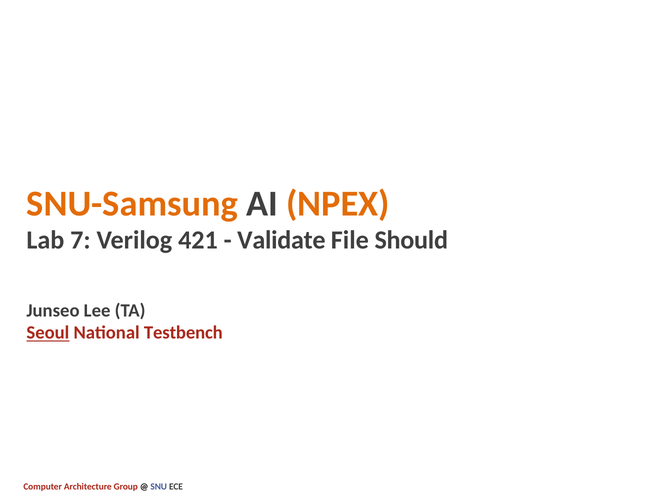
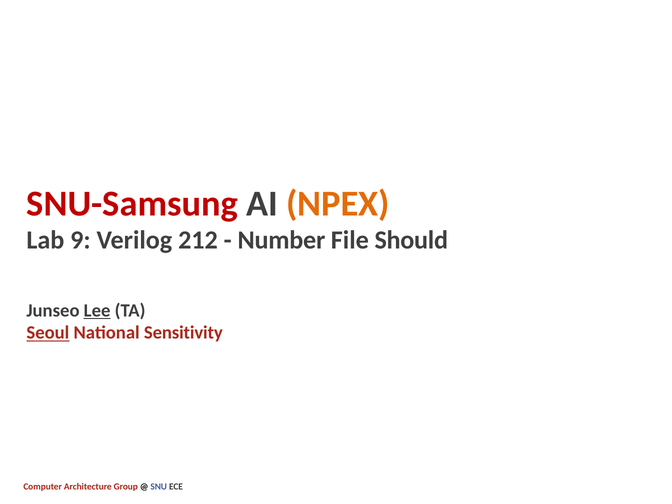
SNU-Samsung colour: orange -> red (132, 204)
7: 7 -> 9 (80, 240)
421: 421 -> 212 (198, 240)
Validate: Validate -> Number (281, 240)
Lee underline: none -> present (97, 310)
Testbench: Testbench -> Sensitivity (183, 333)
